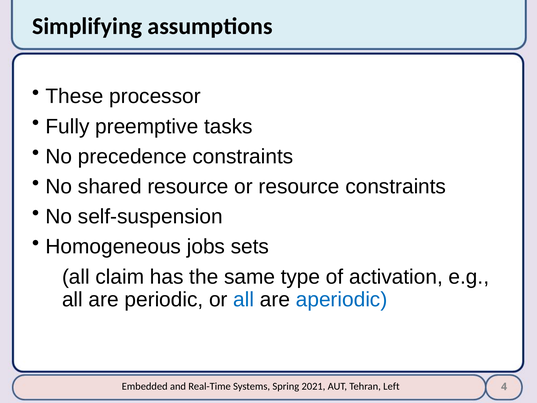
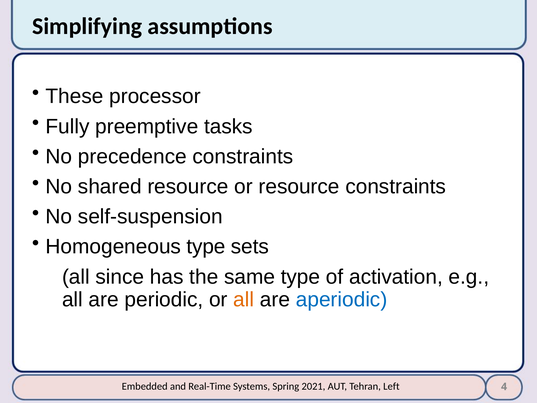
Homogeneous jobs: jobs -> type (206, 246)
claim: claim -> since (120, 277)
all colour: blue -> orange (244, 299)
